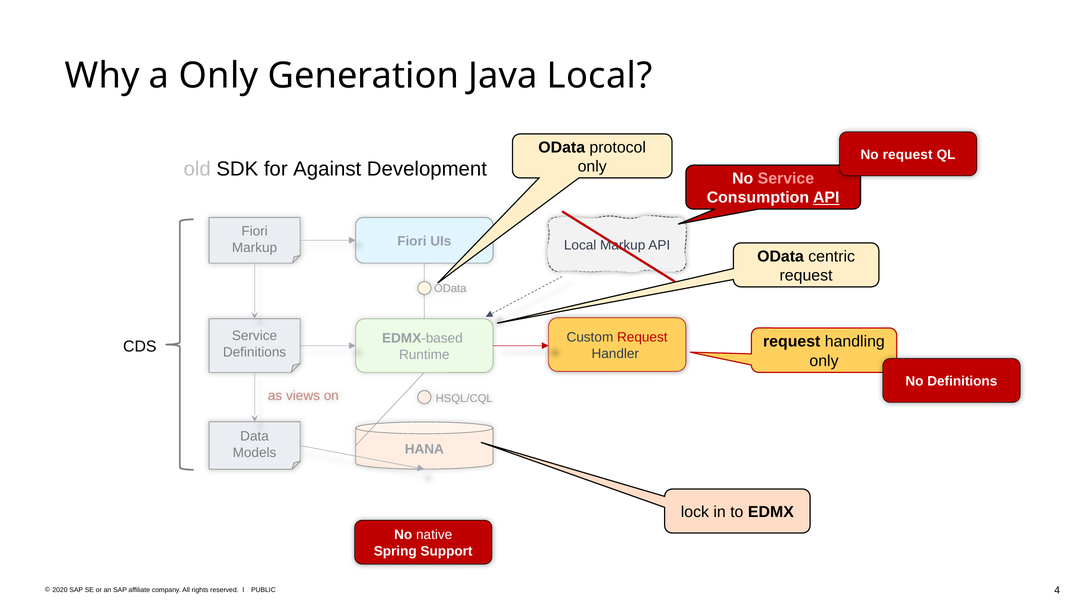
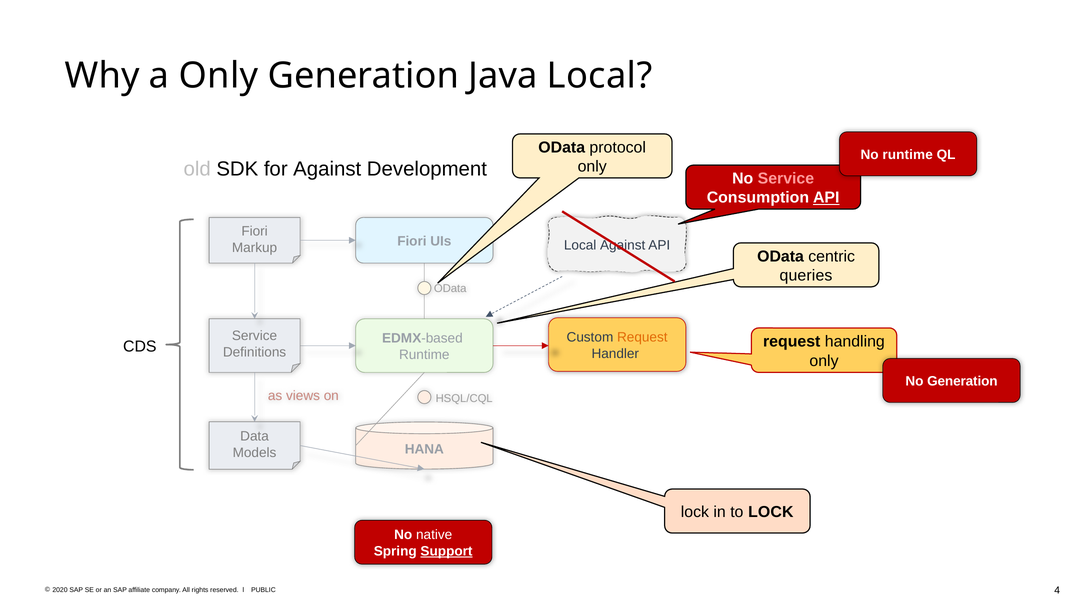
No request: request -> runtime (908, 155)
Local Markup: Markup -> Against (623, 245)
request: request -> queries (806, 275)
Request colour: red -> orange (642, 337)
No Definitions: Definitions -> Generation (962, 381)
to EDMX: EDMX -> LOCK (771, 512)
Support underline: none -> present (447, 551)
